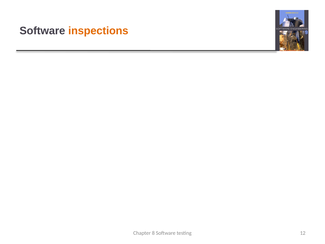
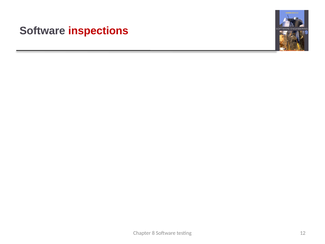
inspections colour: orange -> red (98, 31)
